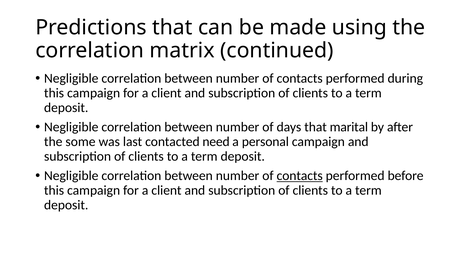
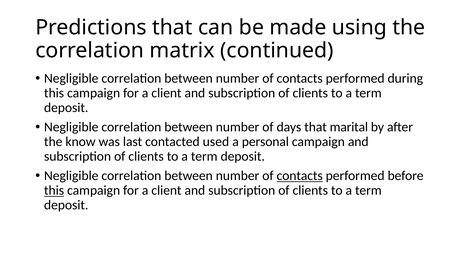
some: some -> know (81, 142)
need: need -> used (216, 142)
this underline: none -> present (54, 190)
